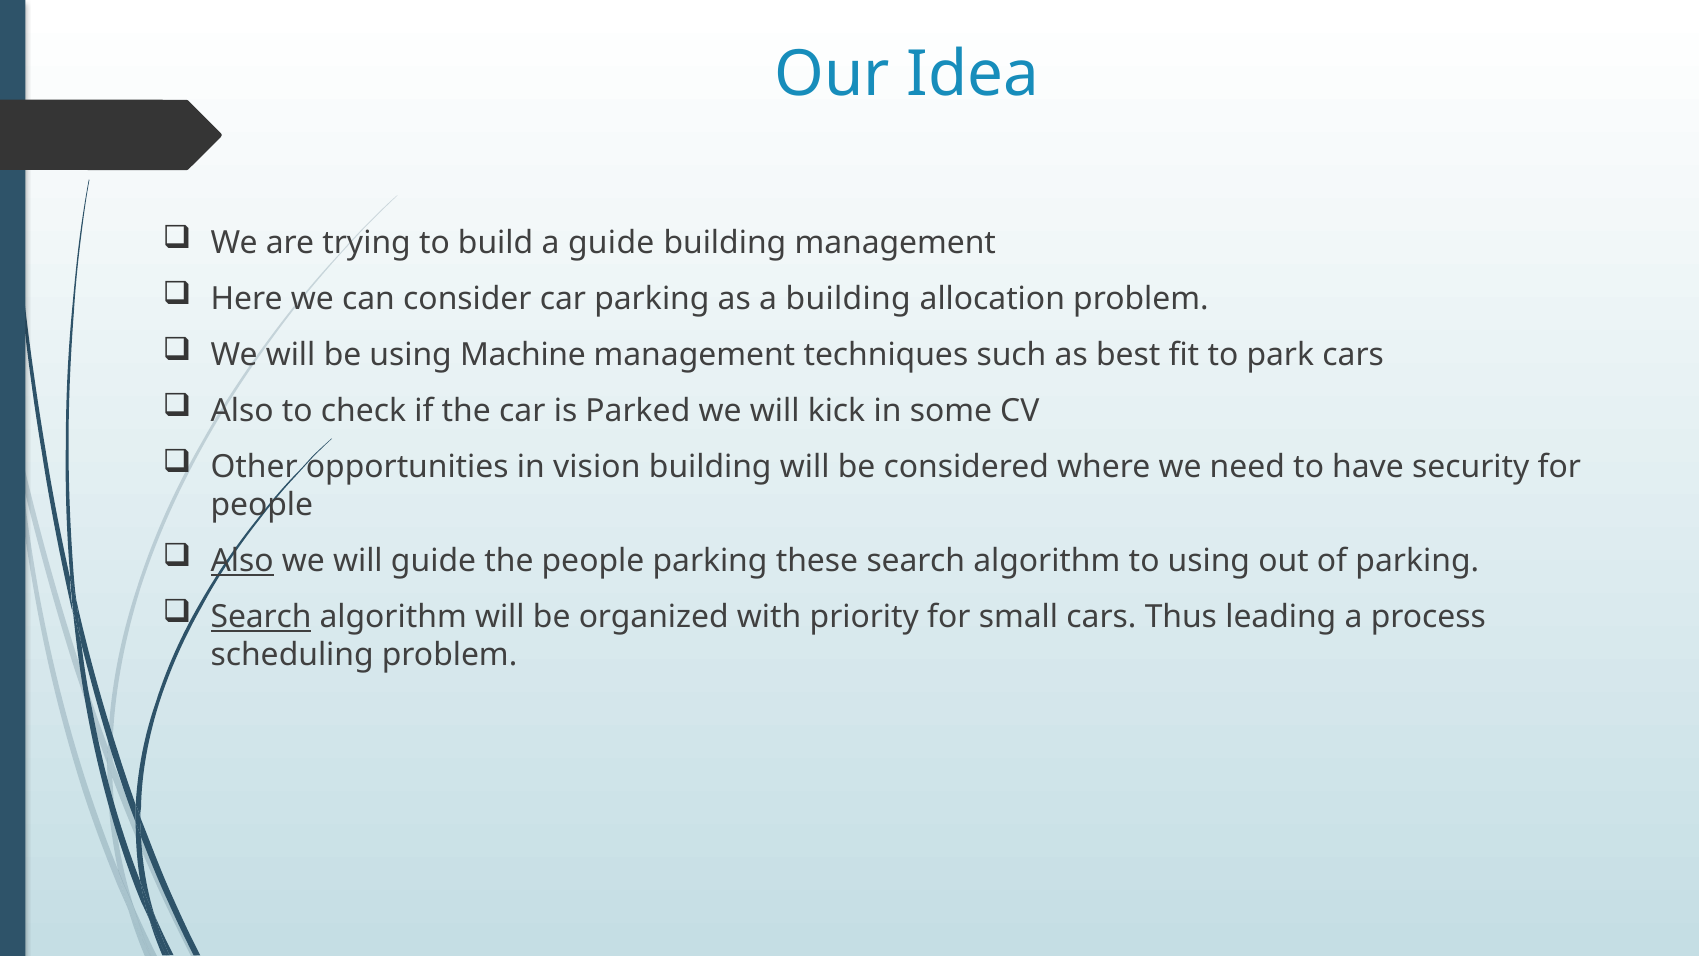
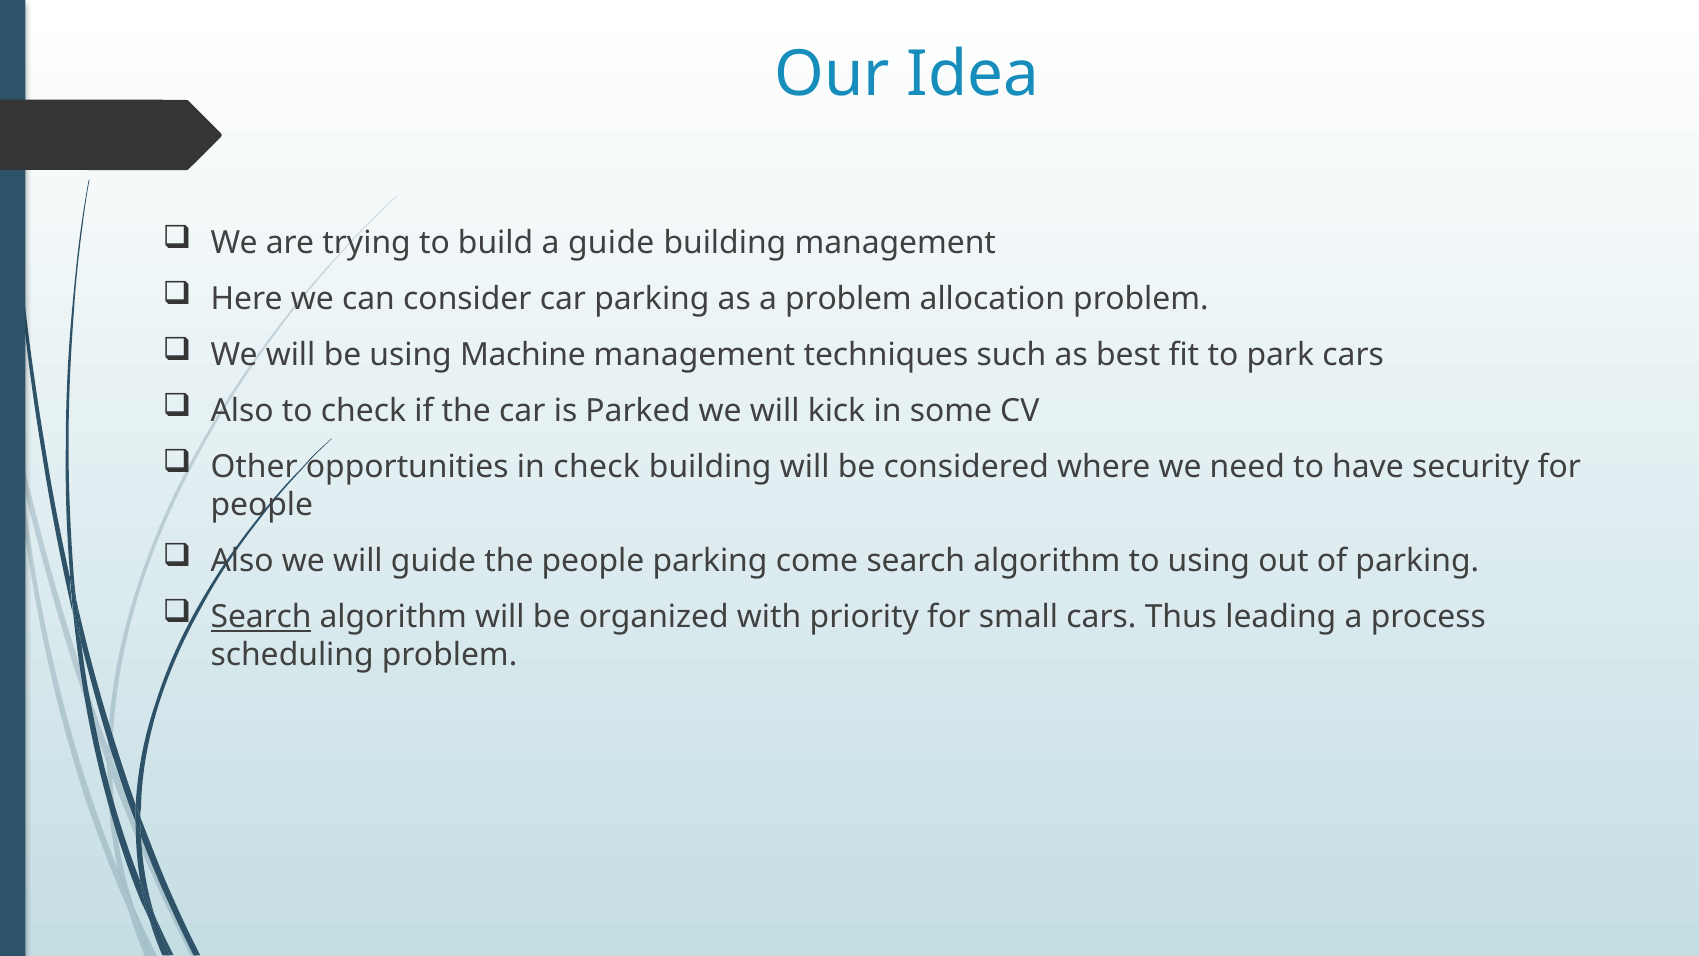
a building: building -> problem (848, 299)
in vision: vision -> check (597, 467)
Also underline: present -> none (242, 561)
these: these -> come (817, 561)
